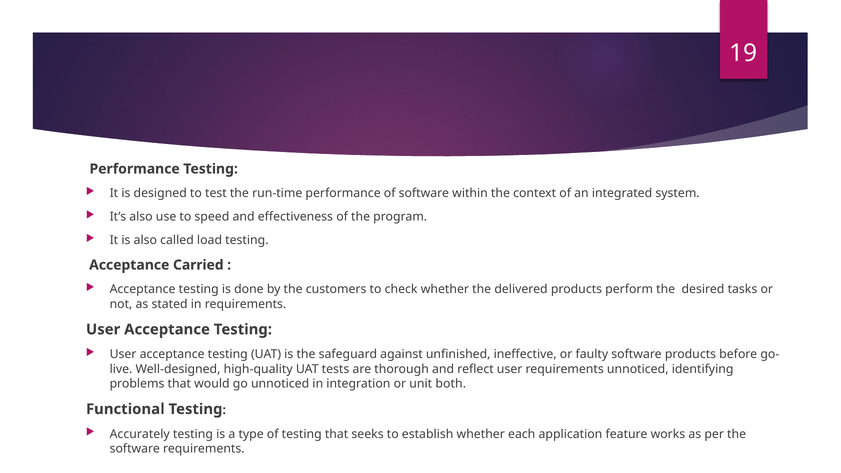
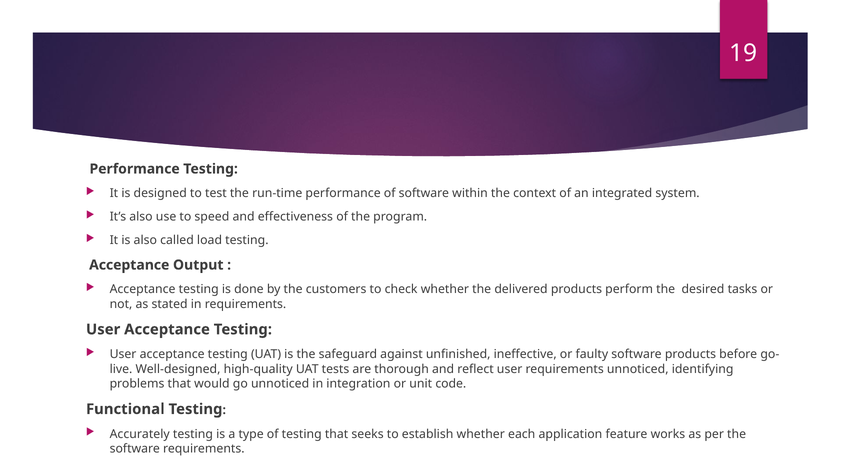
Carried: Carried -> Output (198, 265)
both: both -> code (451, 384)
